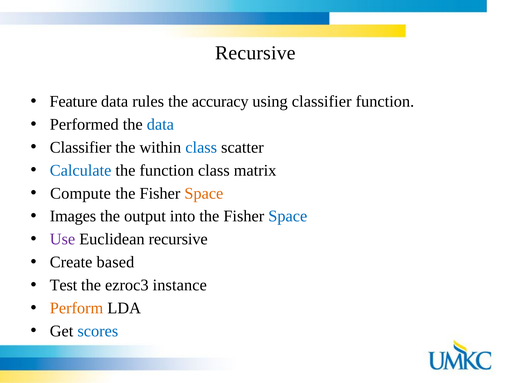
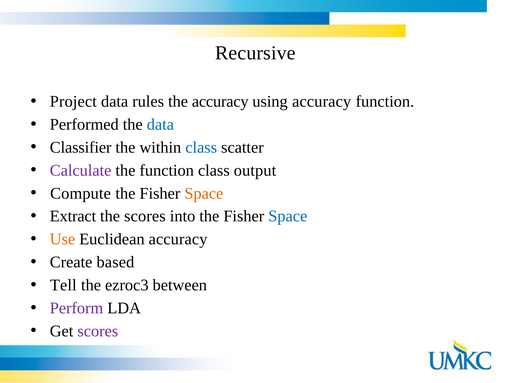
Feature: Feature -> Project (73, 102)
using classifier: classifier -> accuracy (322, 102)
Calculate colour: blue -> purple (81, 170)
matrix: matrix -> output (255, 170)
Images: Images -> Extract (73, 216)
the output: output -> scores (145, 216)
Use colour: purple -> orange (63, 239)
Euclidean recursive: recursive -> accuracy (178, 239)
Test: Test -> Tell (63, 285)
instance: instance -> between (180, 285)
Perform colour: orange -> purple (77, 308)
scores colour: blue -> purple (98, 331)
